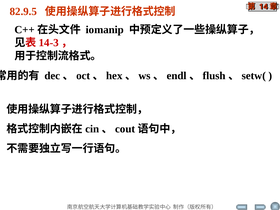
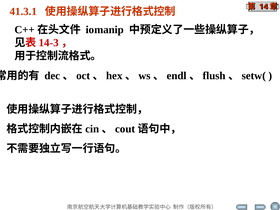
82.9.5: 82.9.5 -> 41.3.1 (23, 12)
